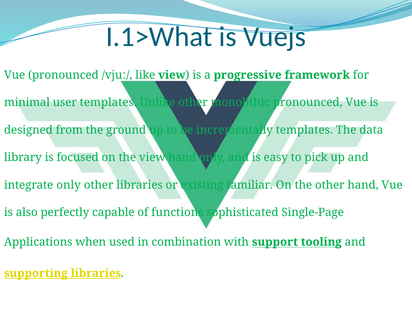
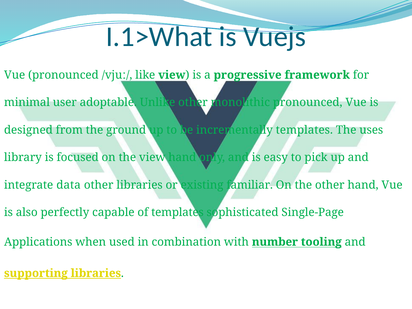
user templates: templates -> adoptable (108, 102)
data: data -> uses (371, 130)
integrate only: only -> data (69, 185)
of functions: functions -> templates (178, 213)
support: support -> number (275, 242)
